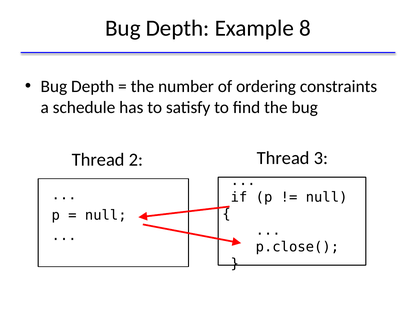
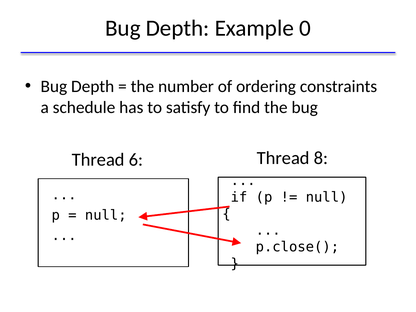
8: 8 -> 0 (305, 28)
3: 3 -> 8 (321, 158)
2: 2 -> 6 (136, 160)
